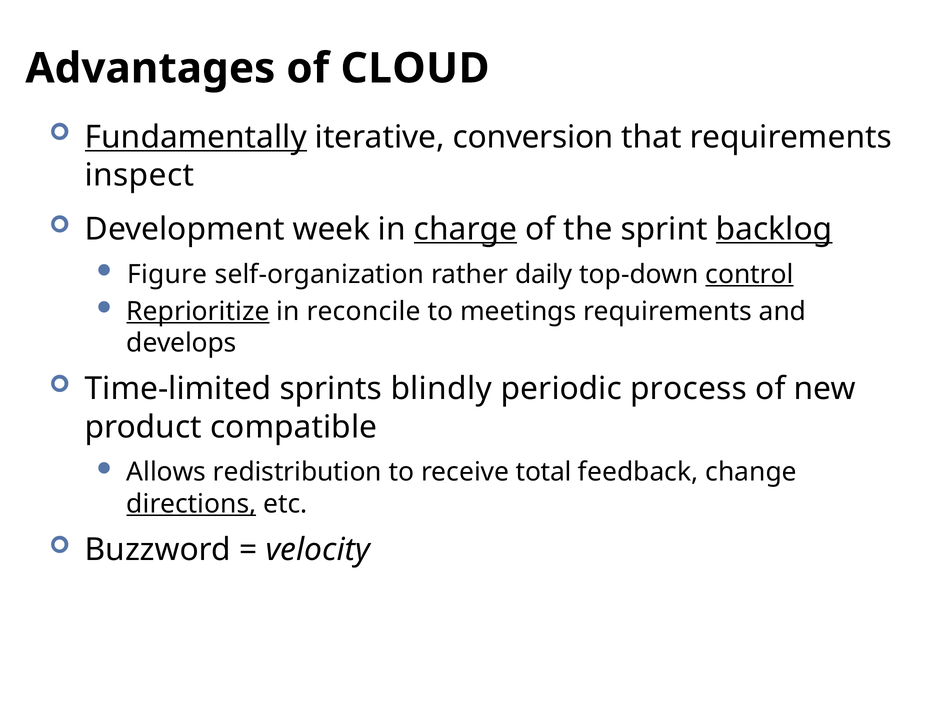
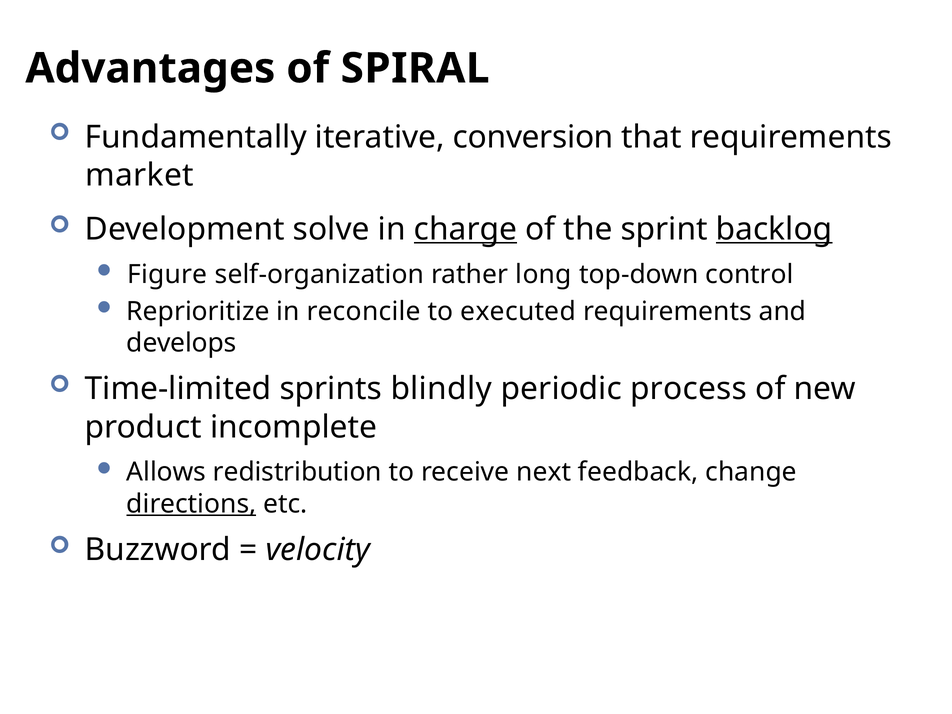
CLOUD: CLOUD -> SPIRAL (415, 68)
Fundamentally underline: present -> none (196, 137)
inspect: inspect -> market (140, 175)
week: week -> solve (331, 229)
daily: daily -> long (544, 274)
control underline: present -> none (749, 274)
Reprioritize underline: present -> none (198, 311)
meetings: meetings -> executed (518, 311)
compatible: compatible -> incomplete (294, 427)
total: total -> next (544, 472)
